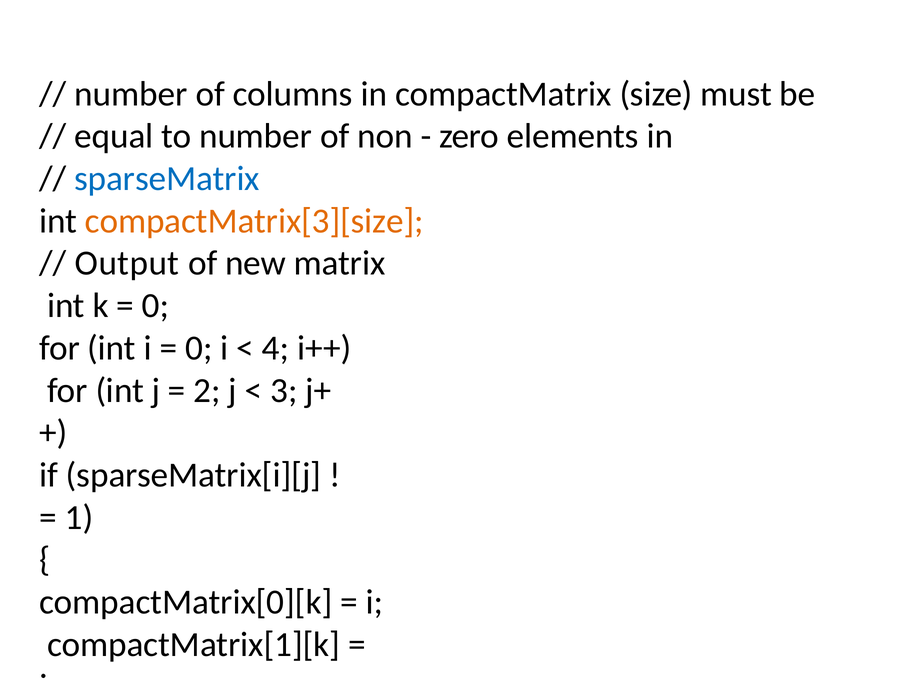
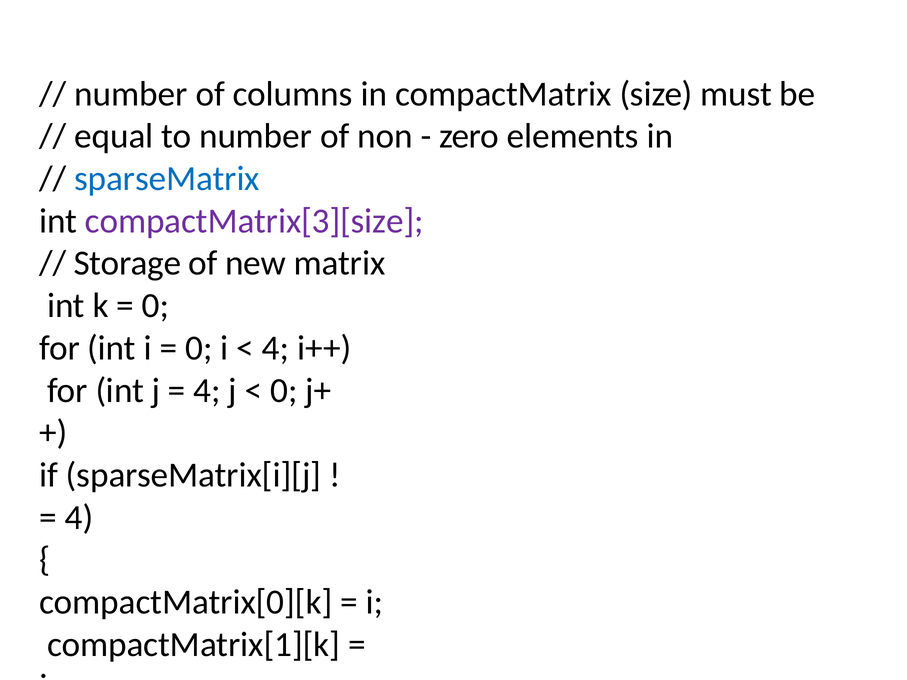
compactMatrix[3][size colour: orange -> purple (254, 221)
Output: Output -> Storage (127, 263)
2: 2 -> 4 (207, 391)
3: 3 -> 0 (284, 391)
1: 1 -> 4 (79, 518)
